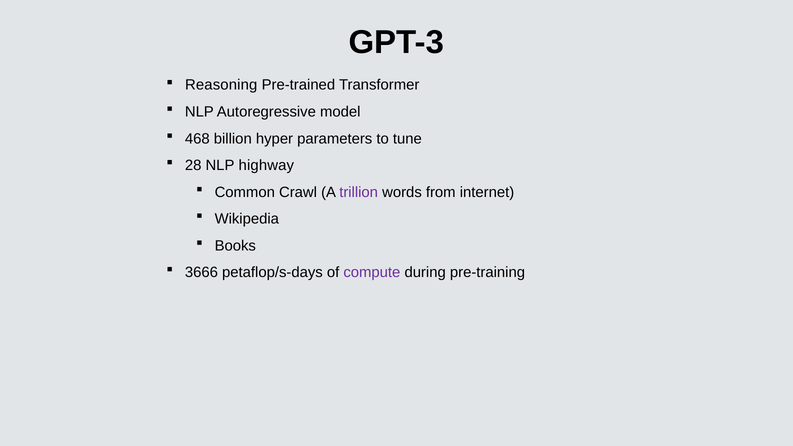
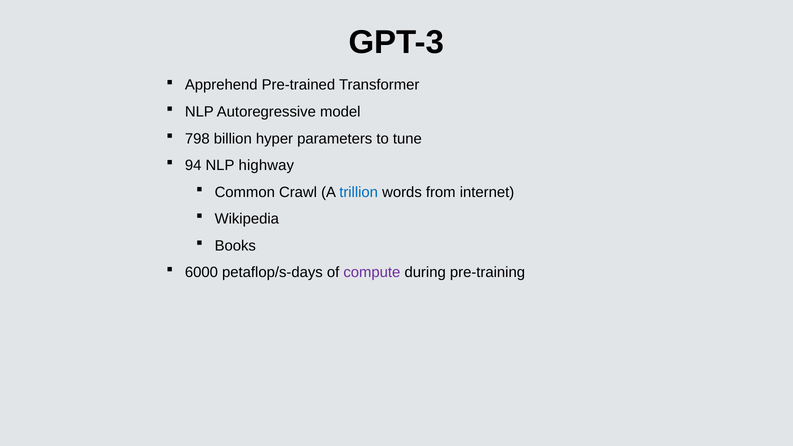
Reasoning: Reasoning -> Apprehend (221, 85)
468: 468 -> 798 (197, 139)
28: 28 -> 94 (193, 165)
trillion colour: purple -> blue (359, 192)
3666: 3666 -> 6000 (201, 272)
